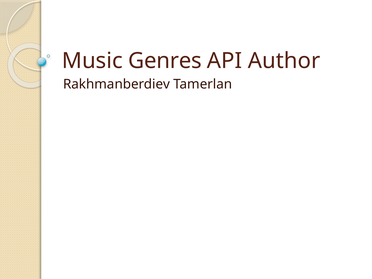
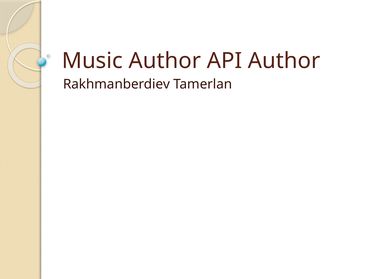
Music Genres: Genres -> Author (165, 61)
